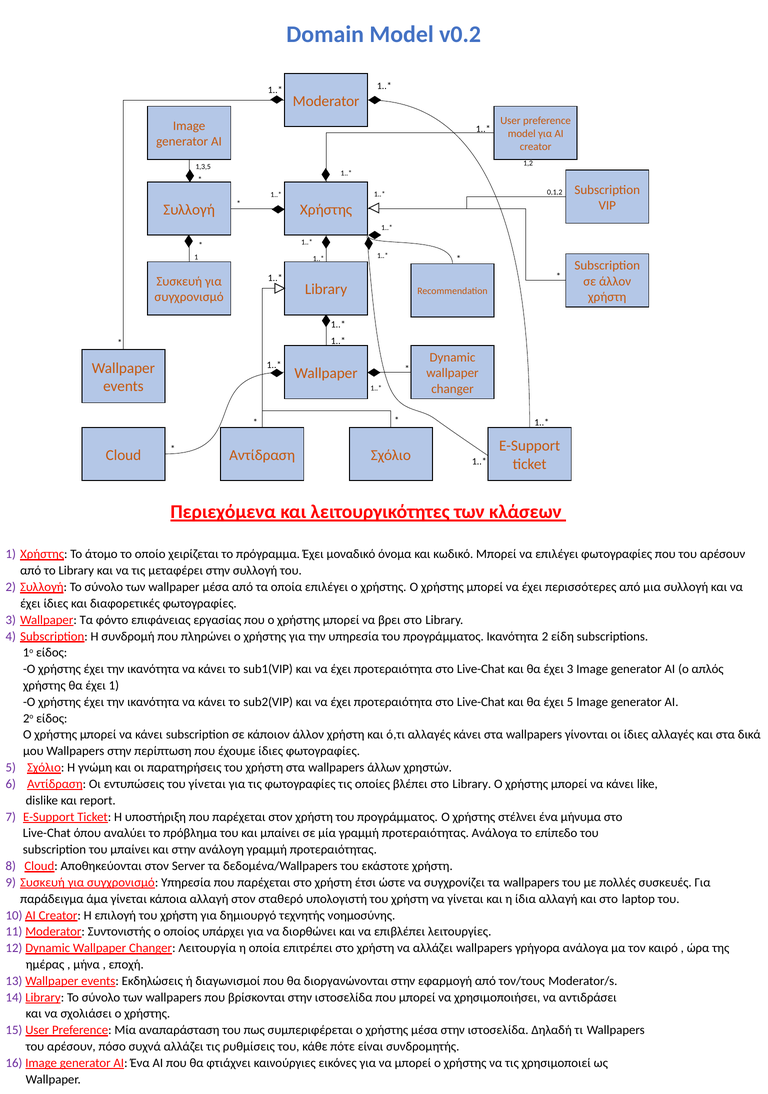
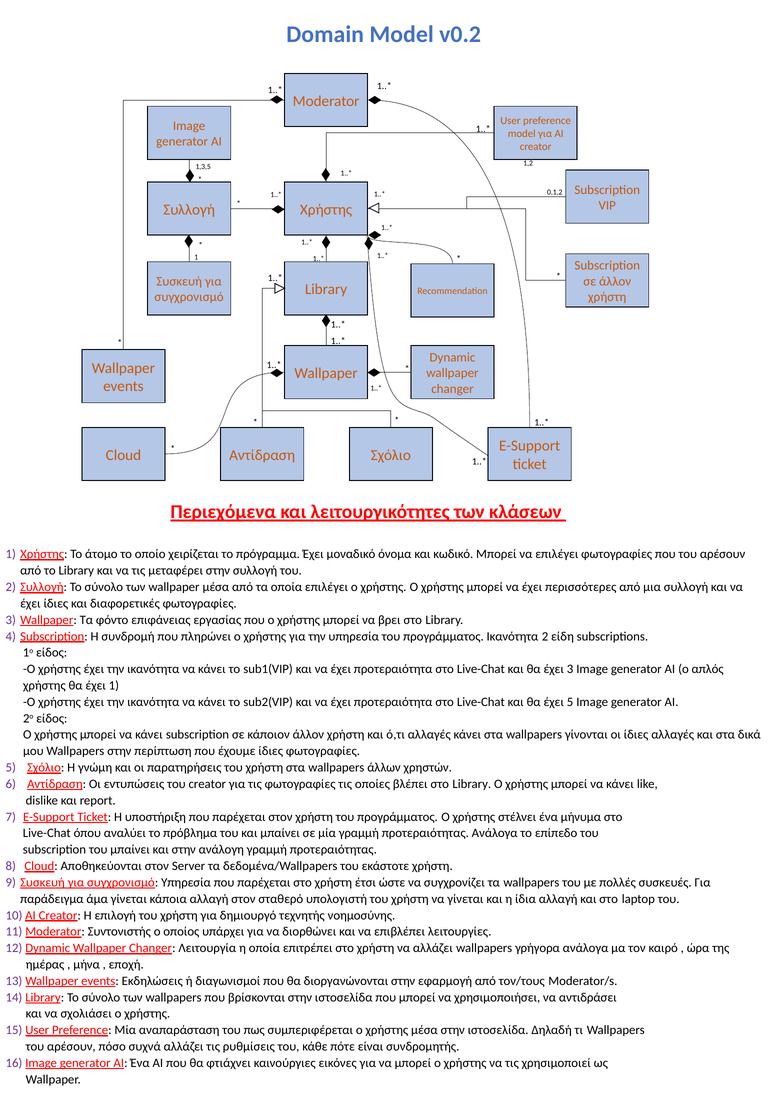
του γίνεται: γίνεται -> creator (207, 784)
